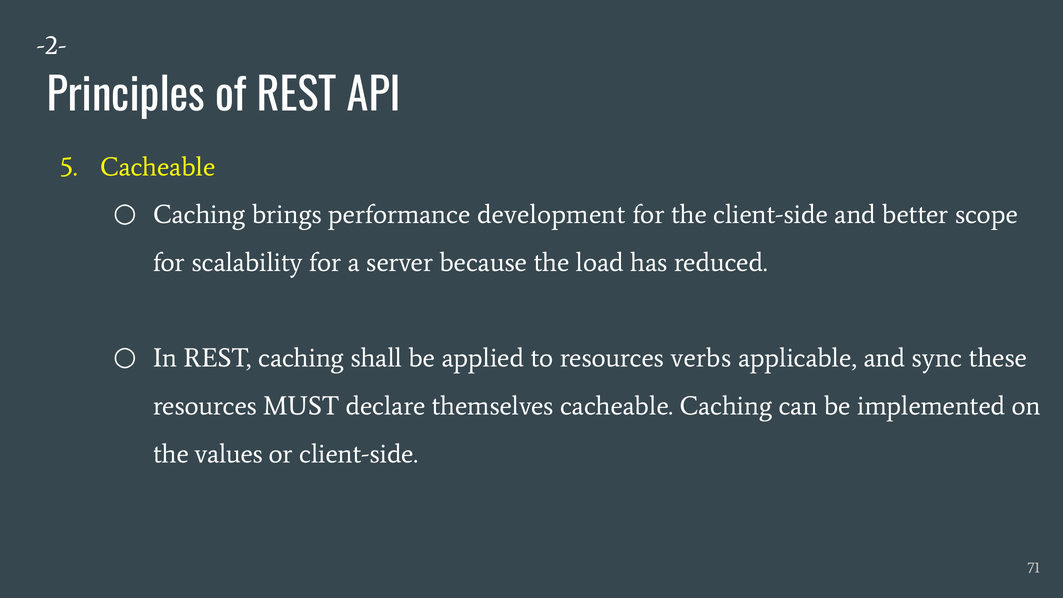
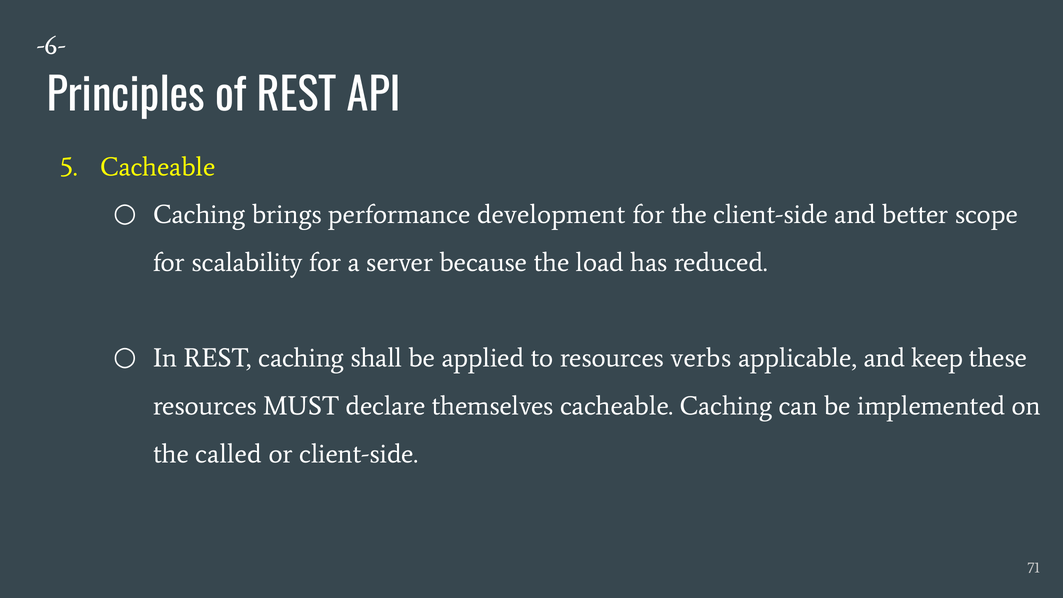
-2-: -2- -> -6- (51, 45)
sync: sync -> keep (937, 358)
values: values -> called (229, 454)
